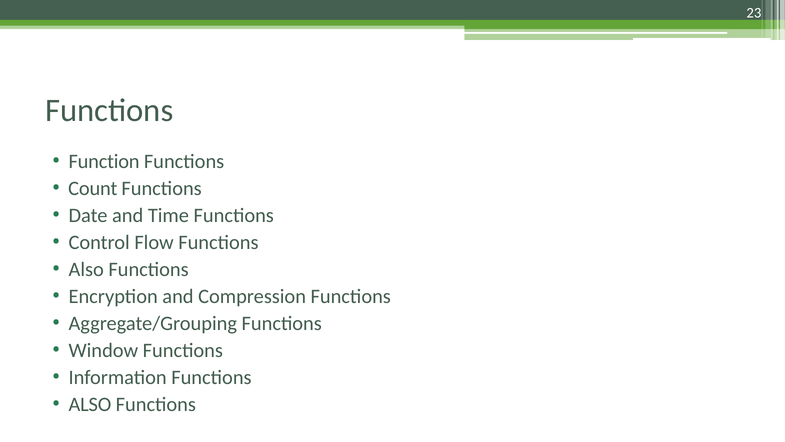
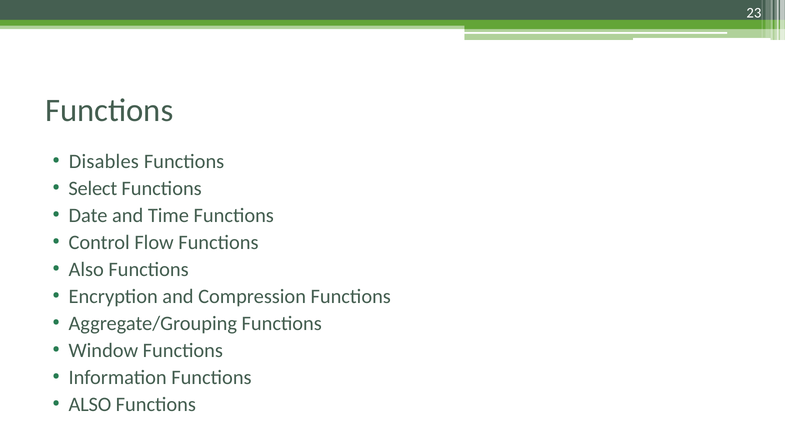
Function: Function -> Disables (104, 161)
Count: Count -> Select (93, 188)
